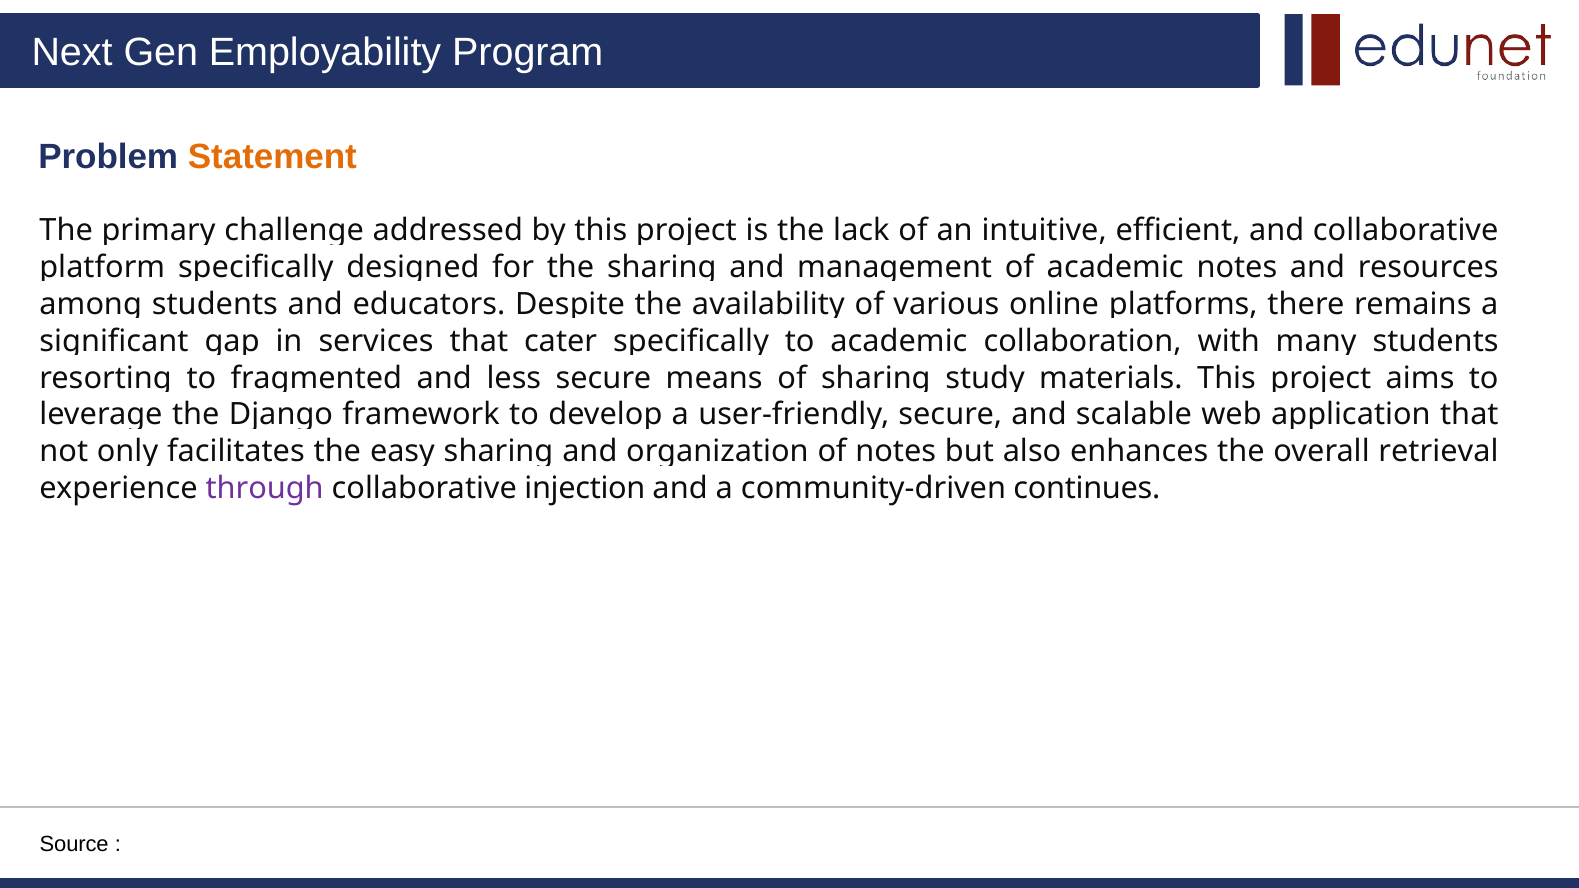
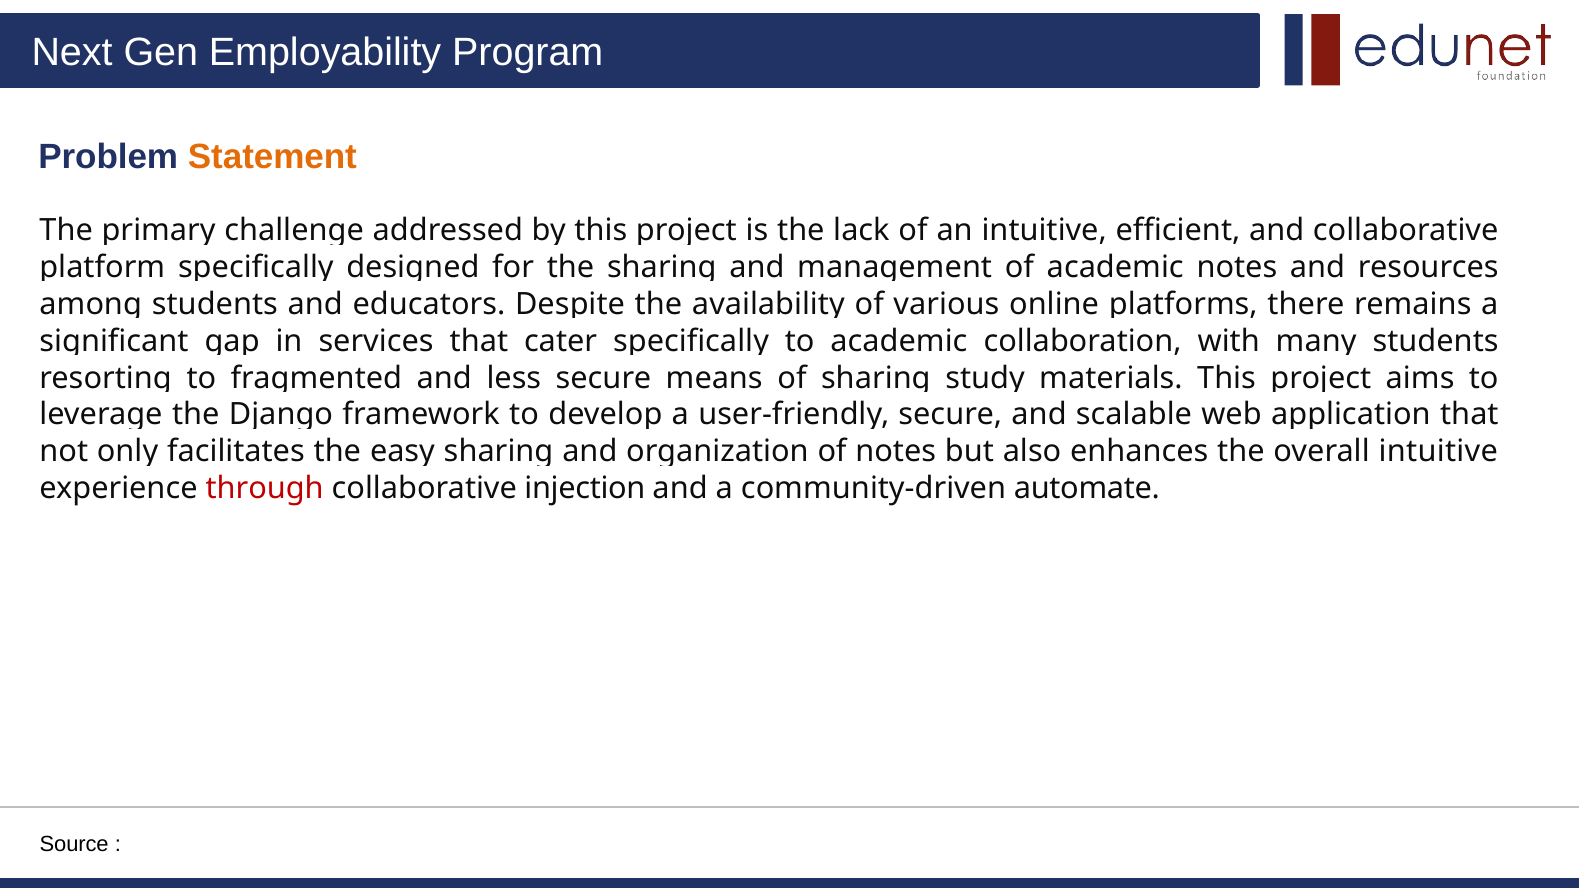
overall retrieval: retrieval -> intuitive (1438, 452)
through colour: purple -> red (265, 489)
continues: continues -> automate (1087, 489)
